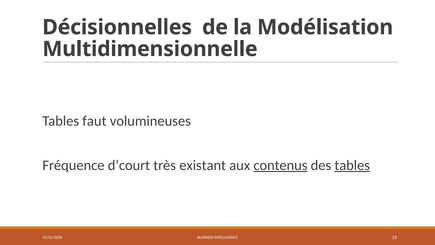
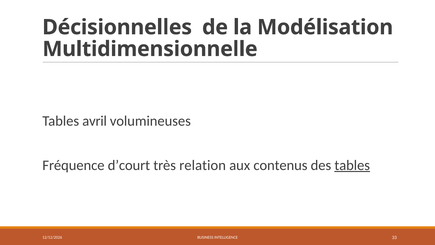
faut: faut -> avril (95, 121)
existant: existant -> relation (203, 165)
contenus underline: present -> none (280, 165)
